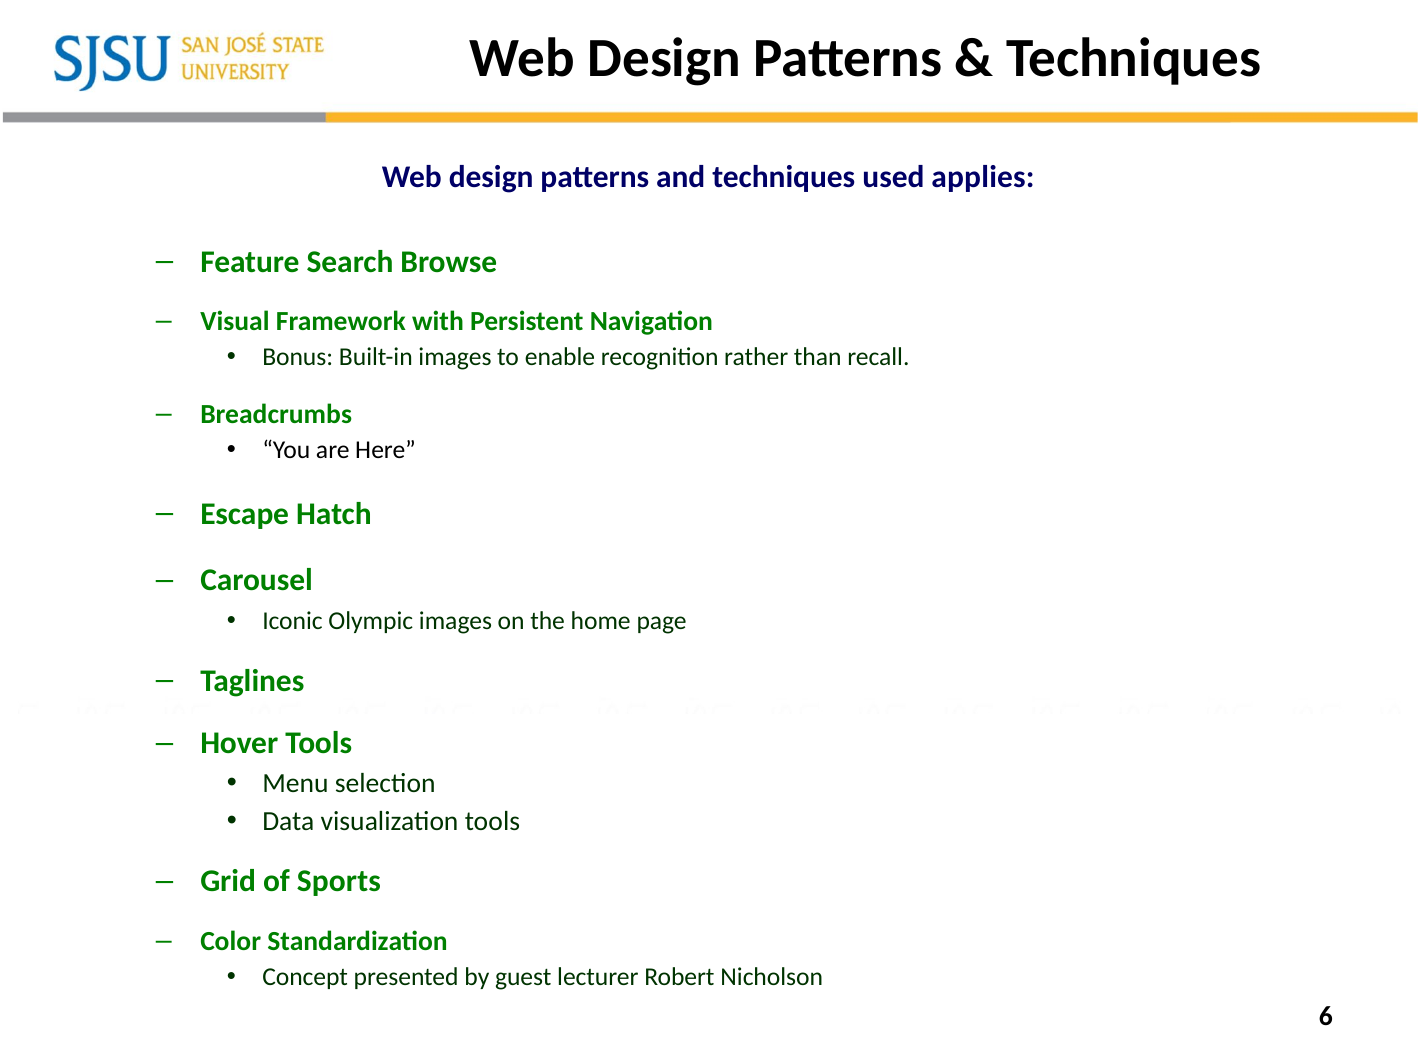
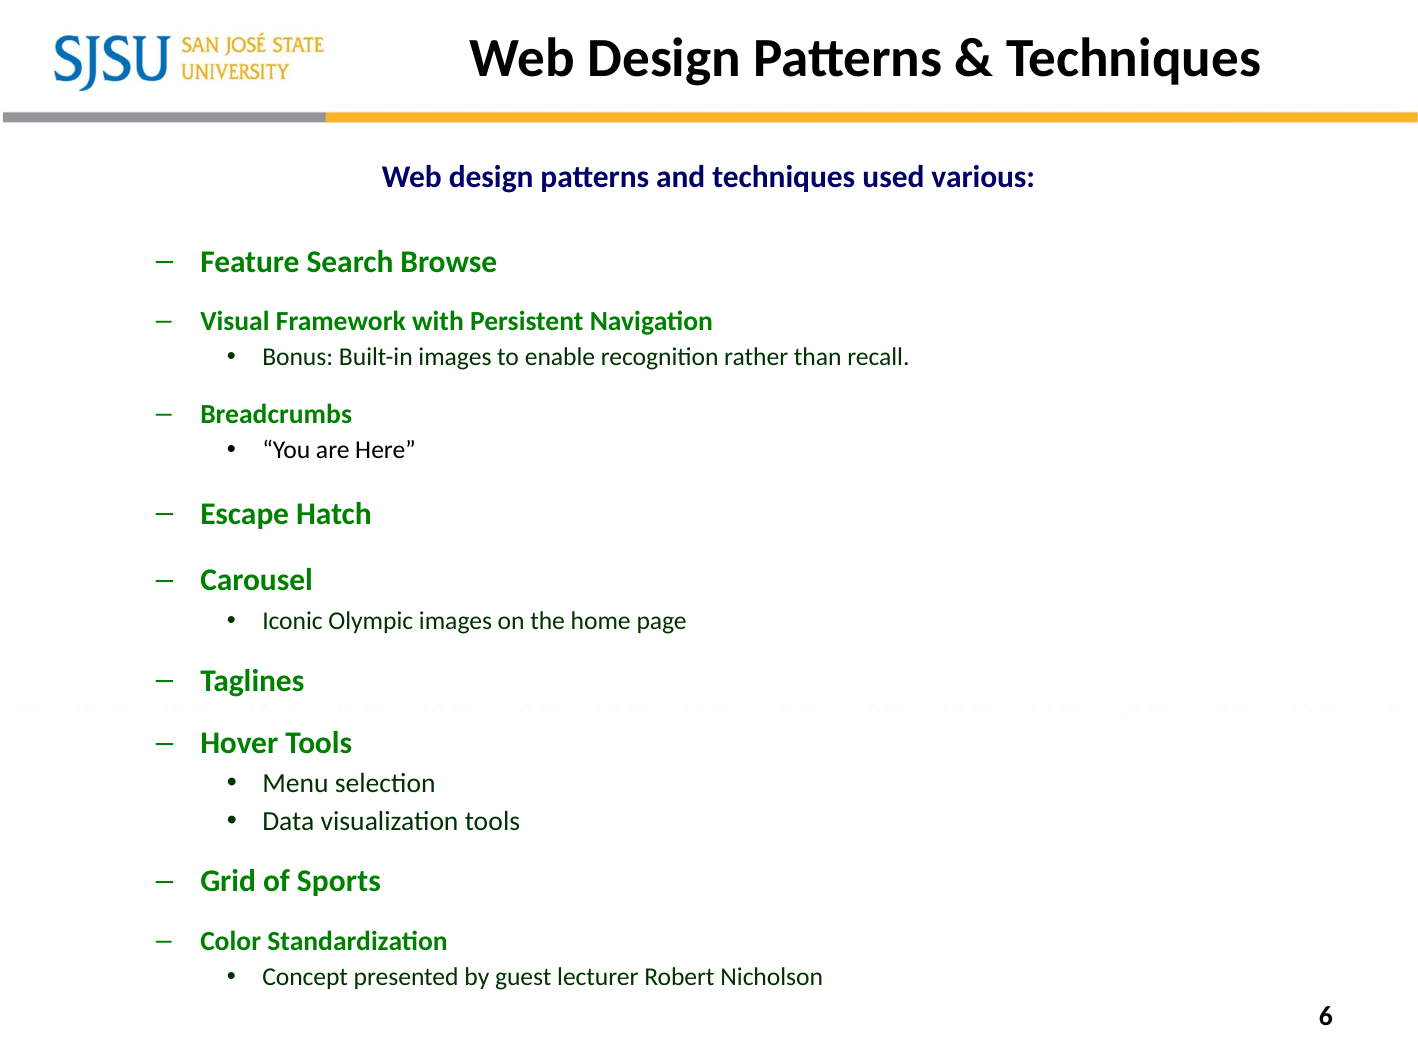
applies: applies -> various (983, 177)
